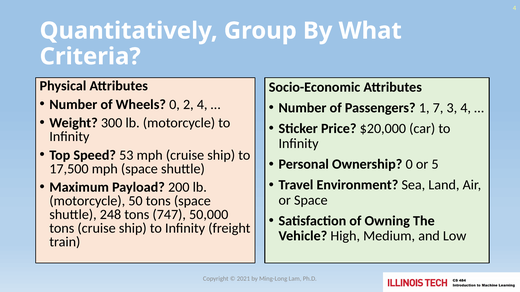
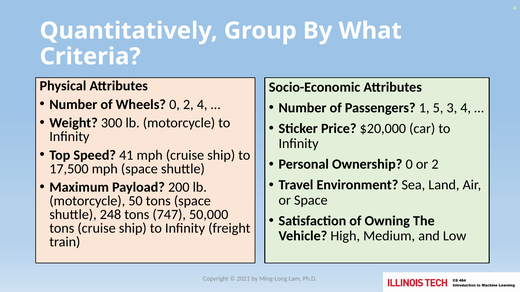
7: 7 -> 5 (438, 108)
53: 53 -> 41 (126, 155)
or 5: 5 -> 2 (435, 165)
